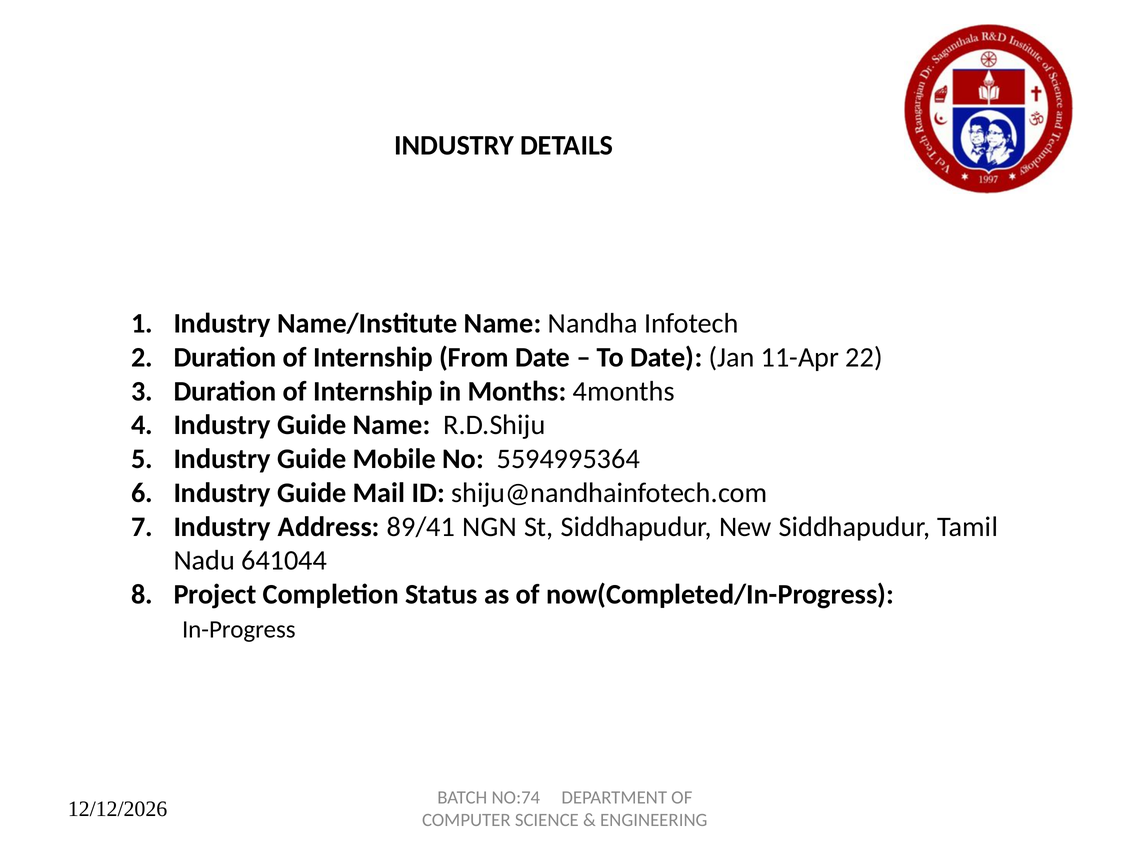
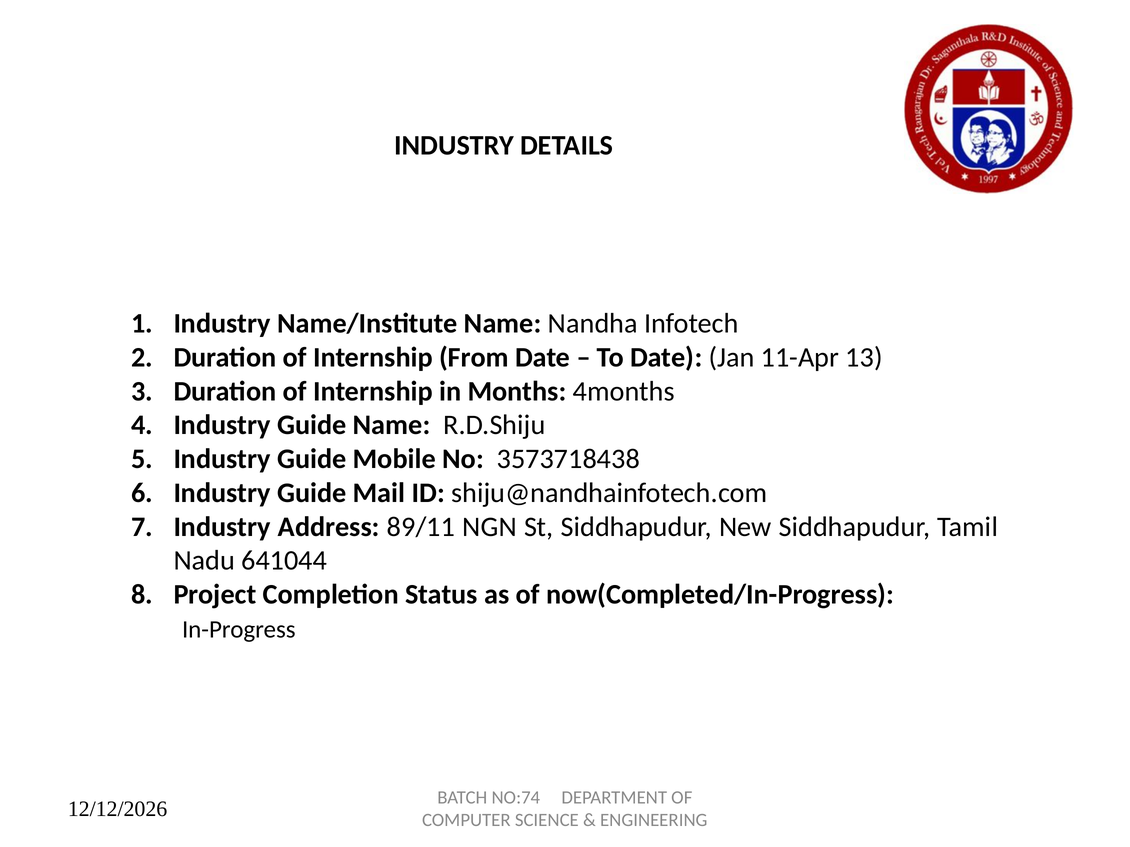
22: 22 -> 13 (864, 358)
5594995364: 5594995364 -> 3573718438 (568, 459)
89/41: 89/41 -> 89/11 (421, 527)
